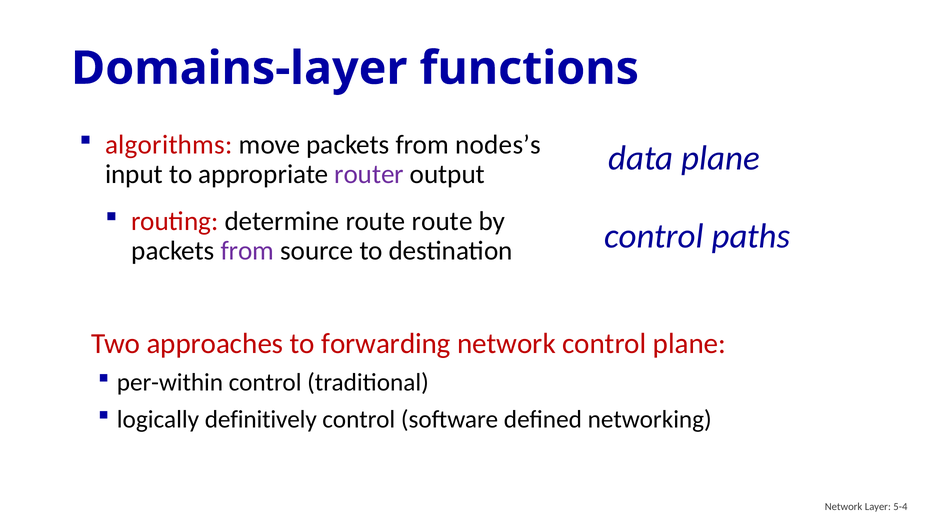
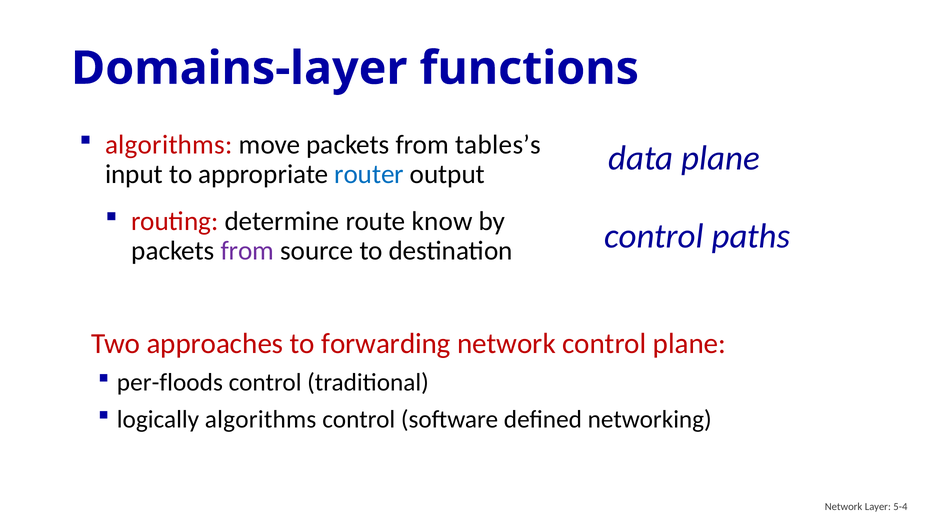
nodes’s: nodes’s -> tables’s (498, 145)
router colour: purple -> blue (369, 174)
route route: route -> know (442, 221)
per-within: per-within -> per-floods (170, 383)
logically definitively: definitively -> algorithms (261, 420)
